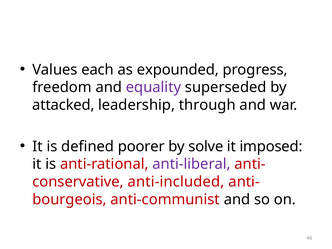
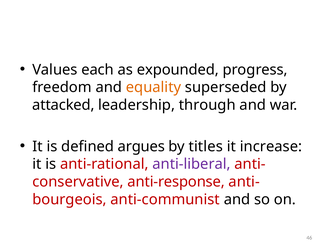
equality colour: purple -> orange (153, 87)
poorer: poorer -> argues (141, 146)
solve: solve -> titles (206, 146)
imposed: imposed -> increase (271, 146)
anti-included: anti-included -> anti-response (176, 182)
